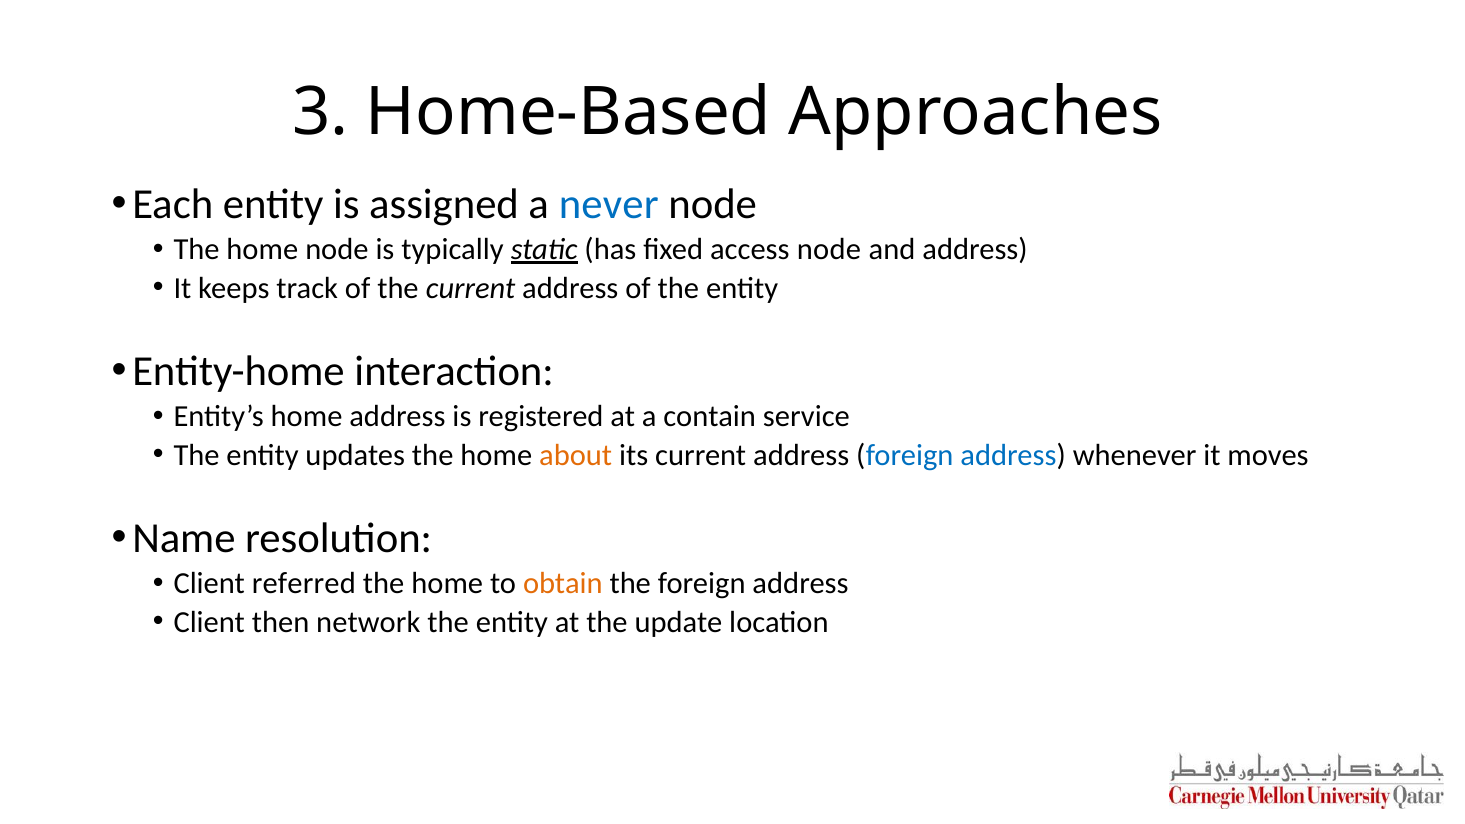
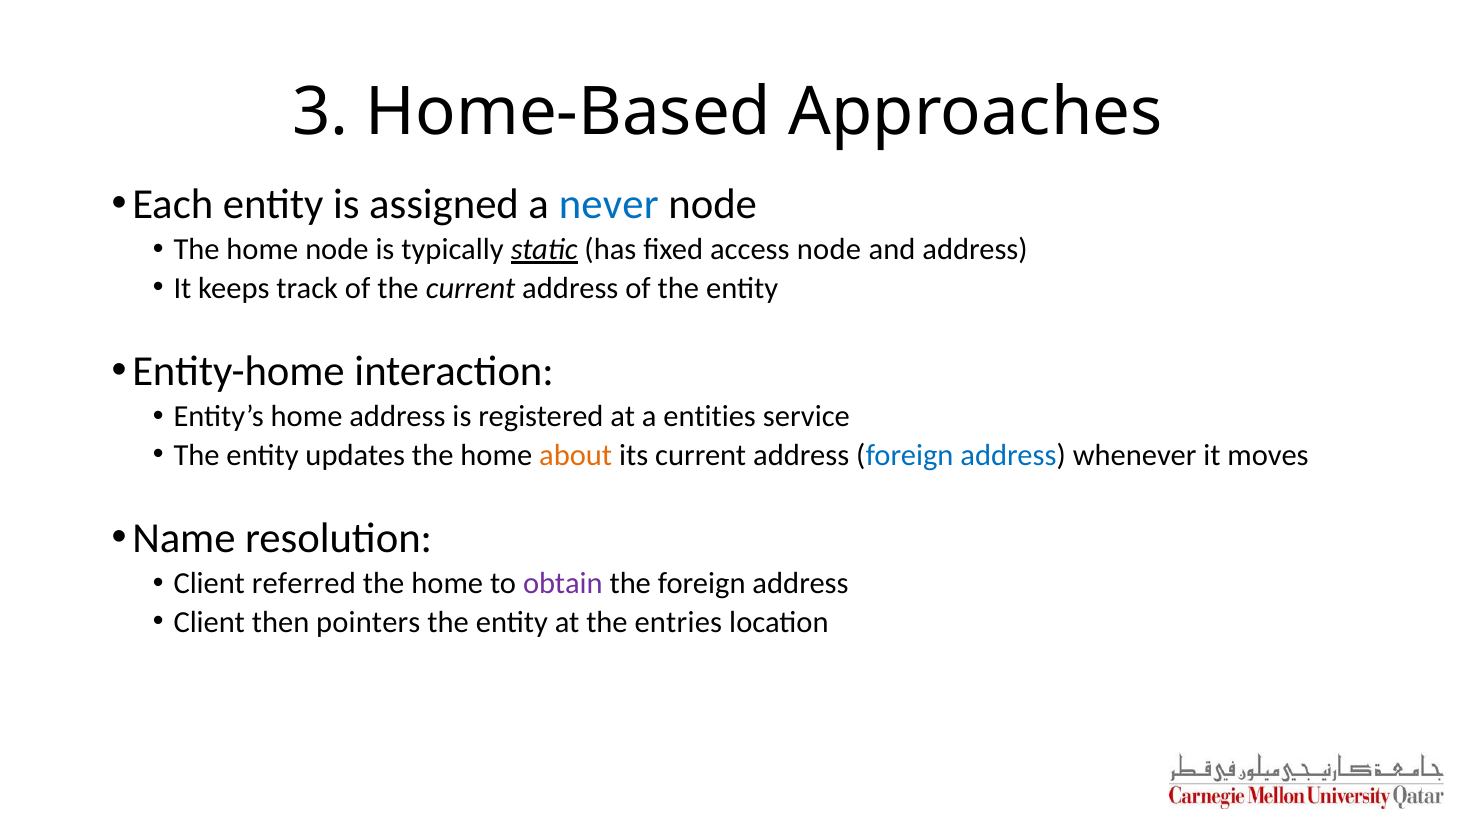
contain: contain -> entities (710, 416)
obtain colour: orange -> purple (563, 583)
network: network -> pointers (368, 622)
update: update -> entries (678, 622)
